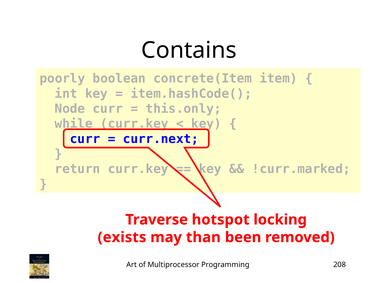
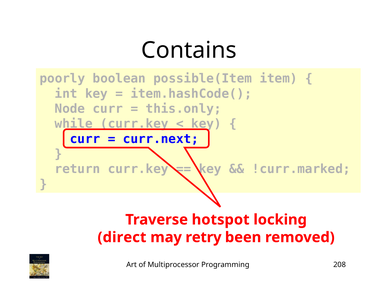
concrete(Item: concrete(Item -> possible(Item (203, 79)
exists: exists -> direct (122, 238)
than: than -> retry (203, 238)
